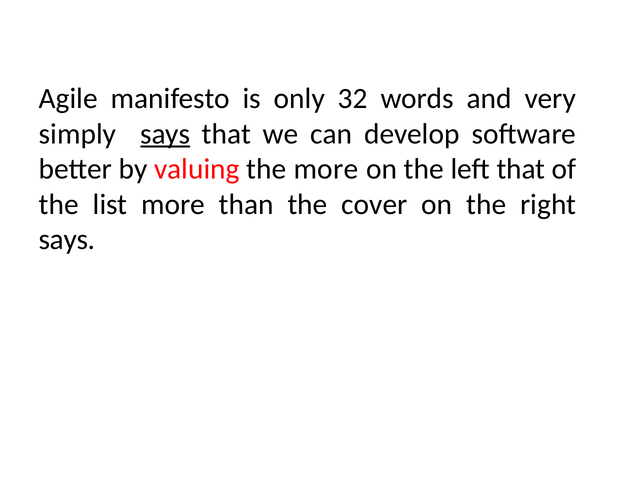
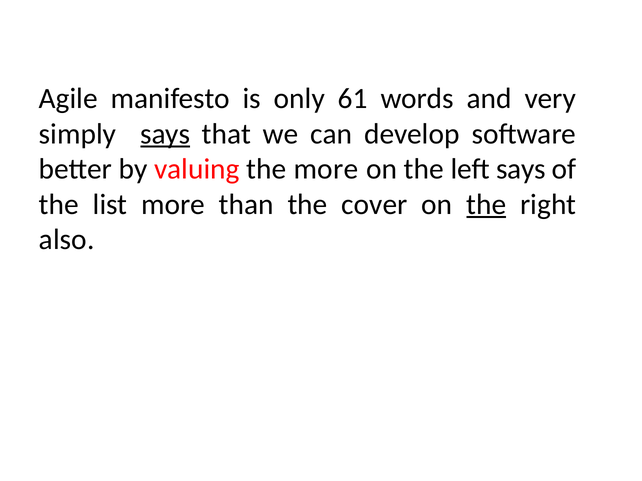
32: 32 -> 61 (353, 99)
left that: that -> says (521, 169)
the underline: none -> present (486, 205)
says: says -> also (67, 240)
